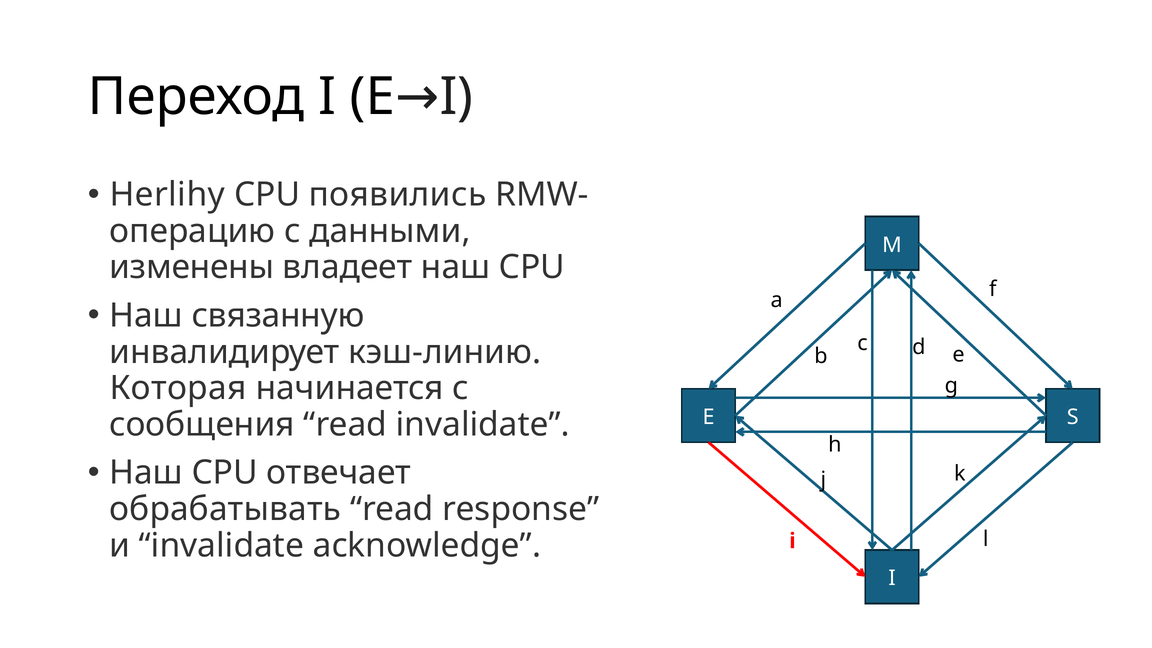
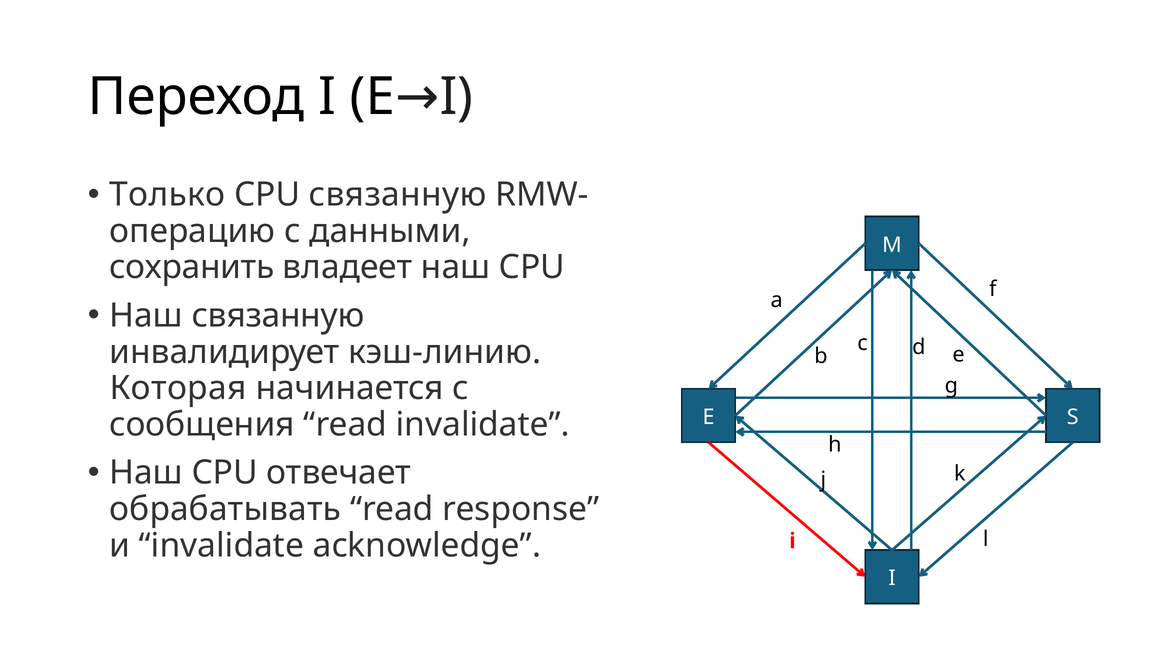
Herlihy: Herlihy -> Только (167, 195)
CPU появились: появились -> связанную (398, 195)
изменены: изменены -> сохранить (192, 267)
